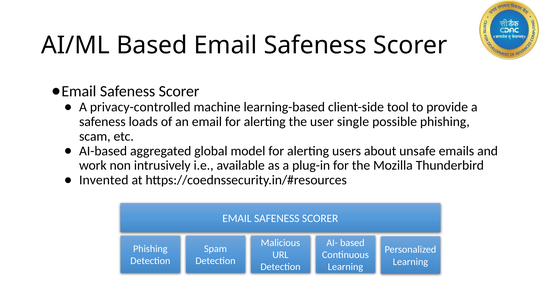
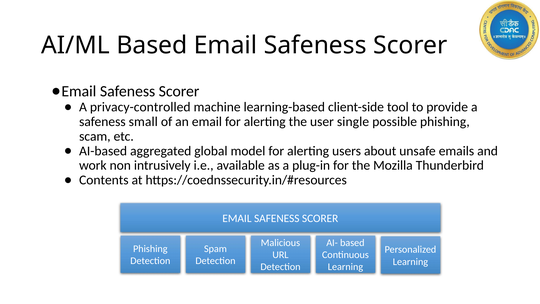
loads: loads -> small (143, 122)
Invented: Invented -> Contents (104, 180)
